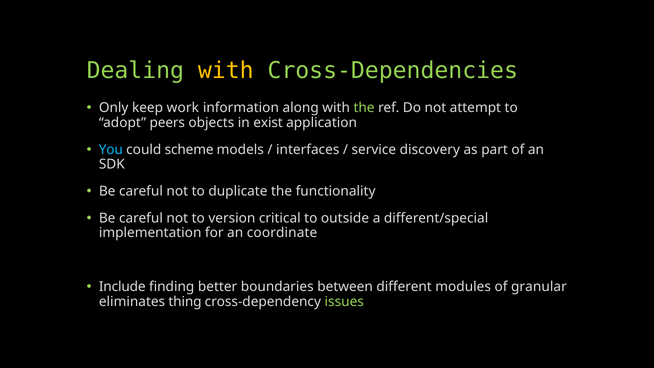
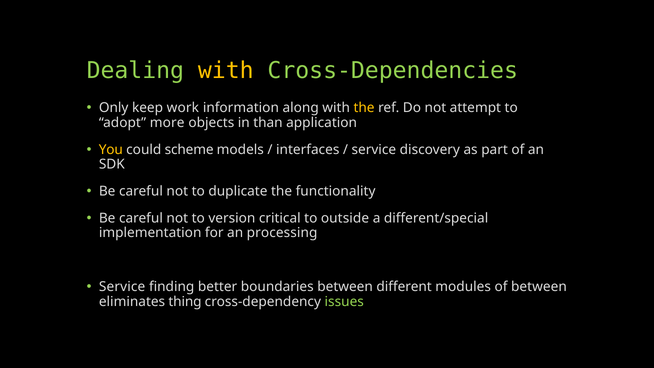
the colour: light green -> yellow (364, 108)
peers: peers -> more (167, 123)
exist: exist -> than (268, 123)
You colour: light blue -> yellow (111, 150)
coordinate: coordinate -> processing (282, 233)
Include: Include -> Service (122, 287)
of granular: granular -> between (539, 287)
